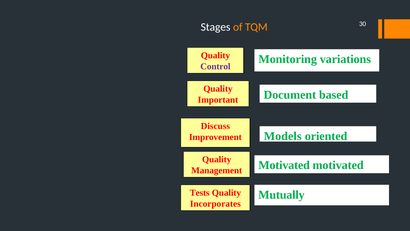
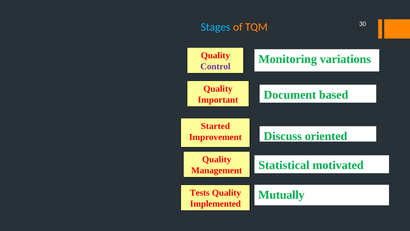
Stages colour: white -> light blue (216, 27)
Discuss: Discuss -> Started (215, 126)
Models: Models -> Discuss (283, 136)
Motivated: Motivated -> Statistical (284, 165)
Incorporates: Incorporates -> Implemented (215, 204)
